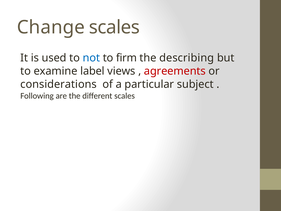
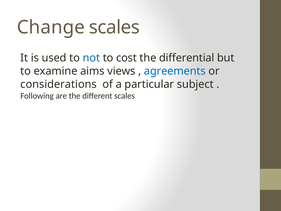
firm: firm -> cost (126, 58)
describing: describing -> differential (187, 58)
label: label -> aims (92, 71)
agreements colour: red -> blue (175, 71)
